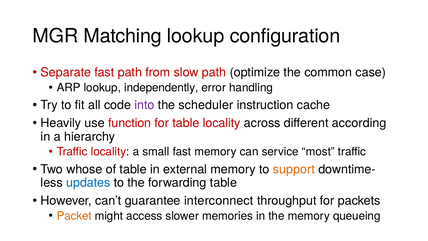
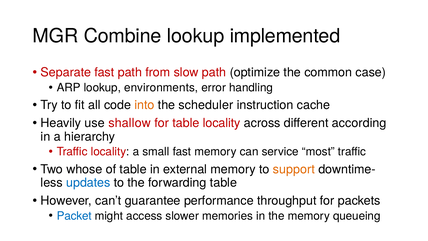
Matching: Matching -> Combine (123, 36)
configuration: configuration -> implemented (285, 36)
independently: independently -> environments (161, 88)
into colour: purple -> orange (145, 105)
function: function -> shallow (130, 123)
interconnect: interconnect -> performance (219, 200)
Packet colour: orange -> blue (74, 216)
